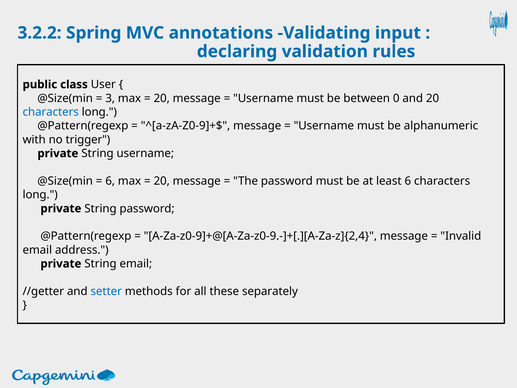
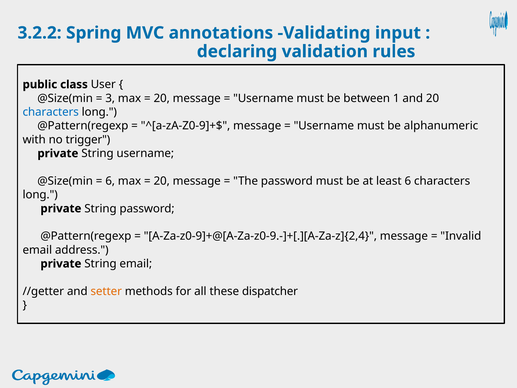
0: 0 -> 1 (396, 98)
setter colour: blue -> orange (106, 291)
separately: separately -> dispatcher (270, 291)
